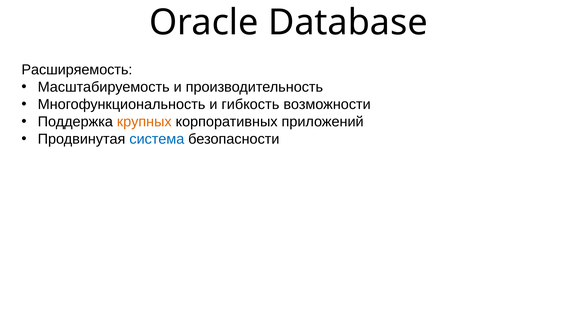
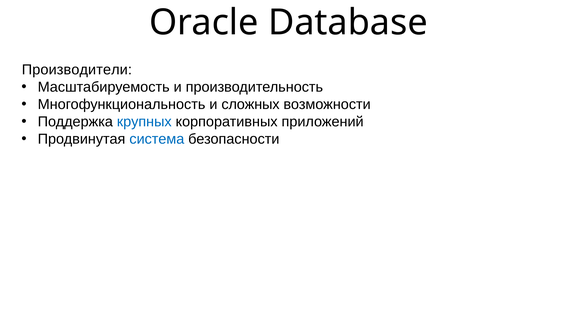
Расширяемость: Расширяемость -> Производители (77, 70)
гибкость: гибкость -> сложных (250, 104)
крупных colour: orange -> blue (144, 122)
